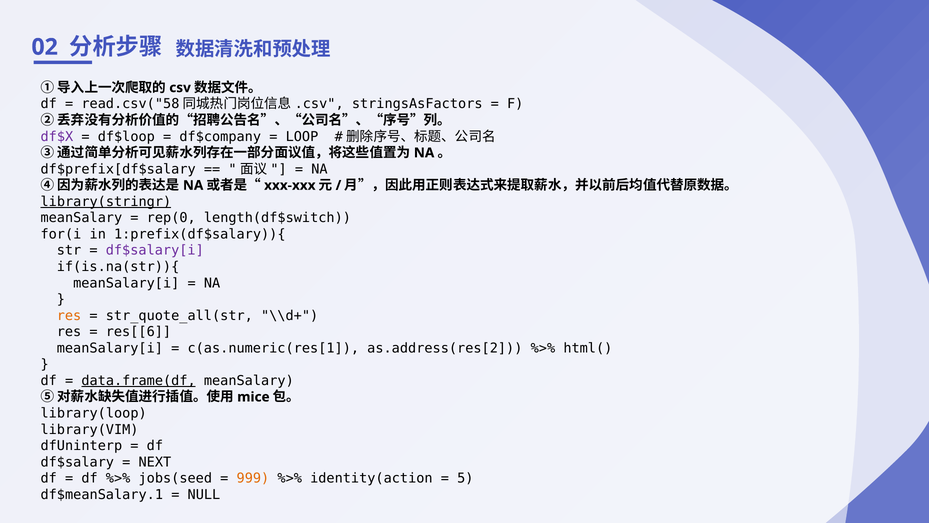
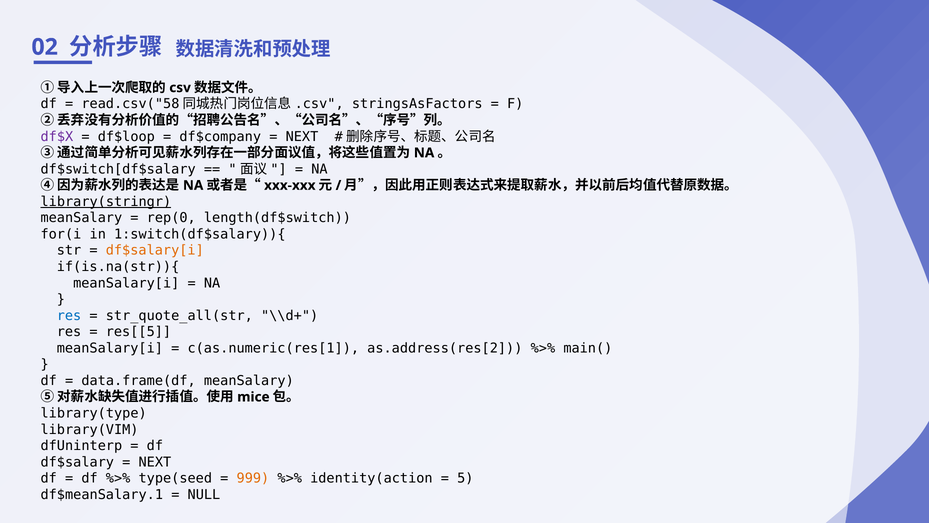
LOOP: LOOP -> NEXT (302, 136)
df$prefix[df$salary: df$prefix[df$salary -> df$switch[df$salary (118, 169)
1:prefix(df$salary)){: 1:prefix(df$salary)){ -> 1:switch(df$salary)){ (200, 234)
df$salary[i colour: purple -> orange (155, 250)
res colour: orange -> blue (69, 315)
res[[6: res[[6 -> res[[5 (138, 332)
html(: html( -> main( (588, 348)
data.frame(df underline: present -> none (139, 380)
library(loop: library(loop -> library(type (94, 413)
jobs(seed: jobs(seed -> type(seed (175, 478)
